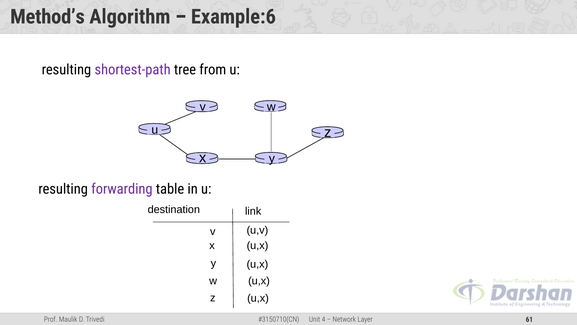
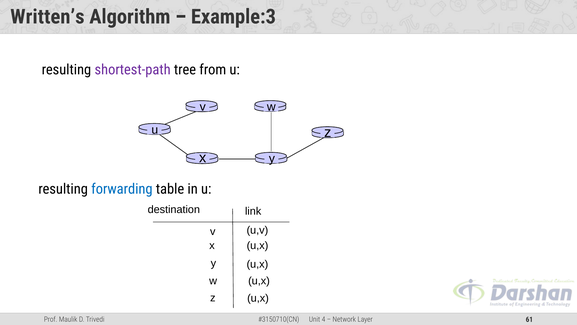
Method’s: Method’s -> Written’s (47, 17)
Example:6: Example:6 -> Example:3 (233, 17)
forwarding colour: purple -> blue (122, 189)
